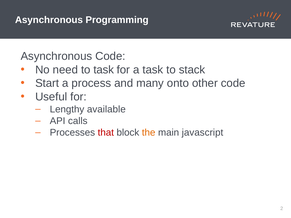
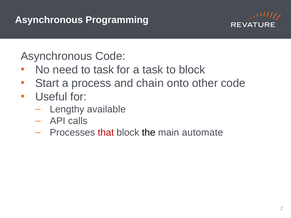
to stack: stack -> block (192, 70)
many: many -> chain (150, 83)
the colour: orange -> black (149, 133)
javascript: javascript -> automate (202, 133)
